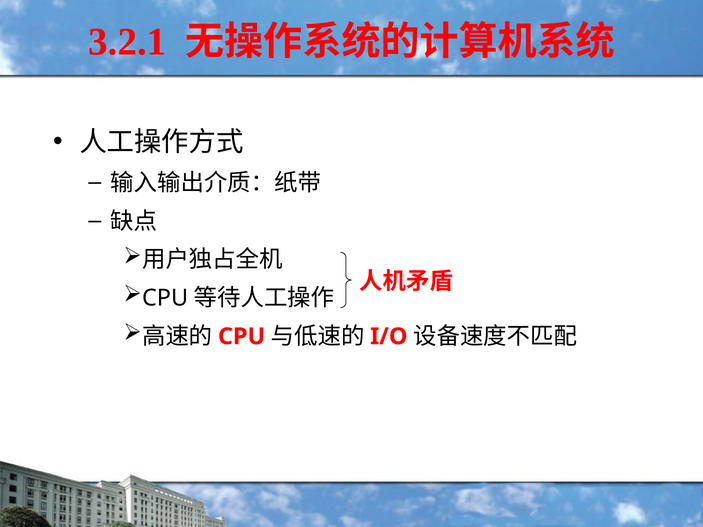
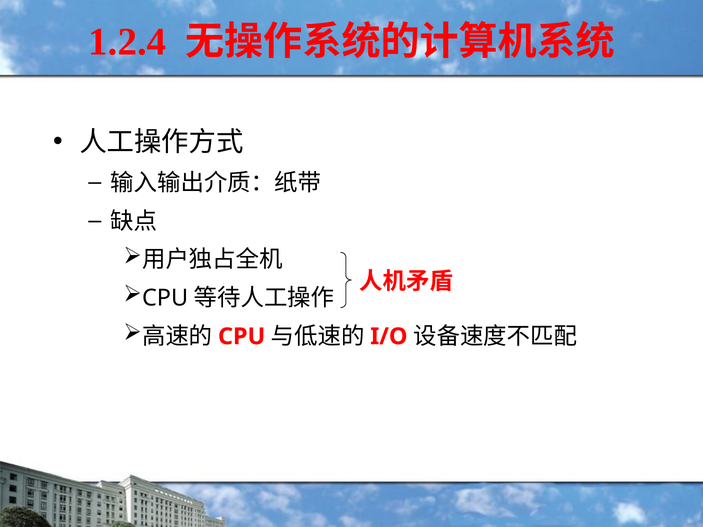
3.2.1: 3.2.1 -> 1.2.4 (127, 42)
